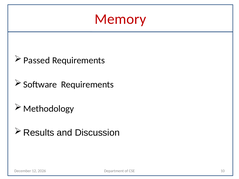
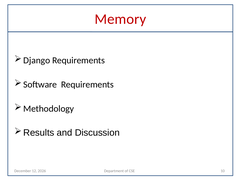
Passed: Passed -> Django (37, 60)
